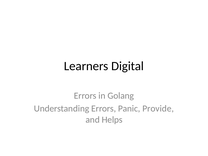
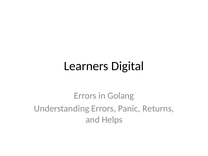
Provide: Provide -> Returns (158, 109)
